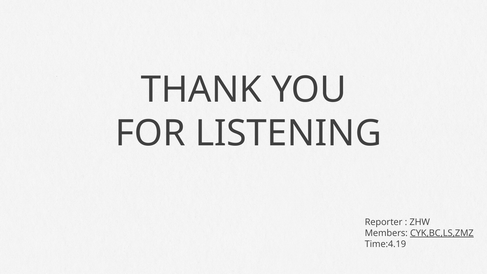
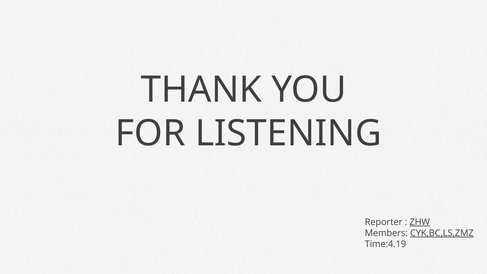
ZHW underline: none -> present (420, 222)
